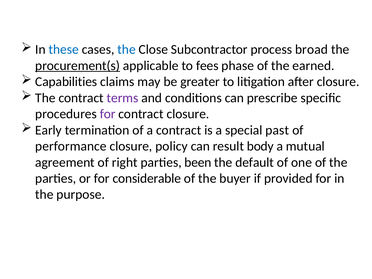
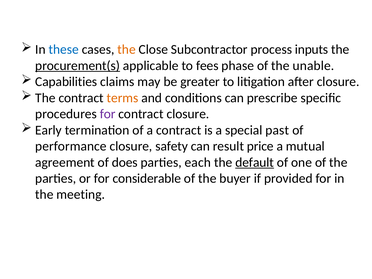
the colour: blue -> orange (127, 50)
broad: broad -> inputs (312, 50)
earned: earned -> unable (313, 66)
terms colour: purple -> orange (123, 98)
policy: policy -> safety (172, 146)
body: body -> price (260, 146)
right: right -> does (125, 162)
been: been -> each (198, 162)
default underline: none -> present (255, 162)
purpose: purpose -> meeting (81, 195)
